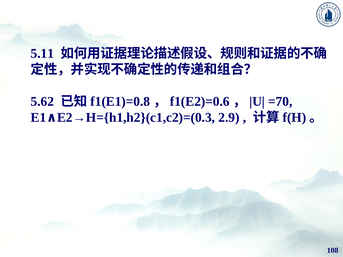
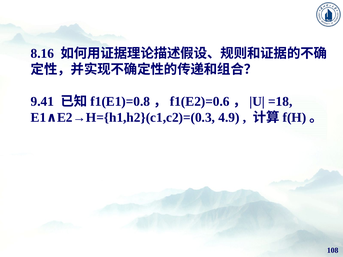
5.11: 5.11 -> 8.16 (42, 53)
5.62: 5.62 -> 9.41 (42, 102)
=70: =70 -> =18 (280, 102)
2.9: 2.9 -> 4.9 (229, 118)
